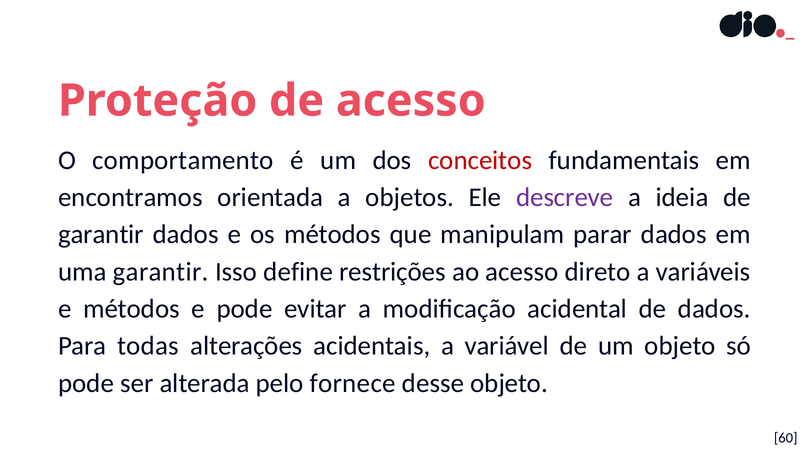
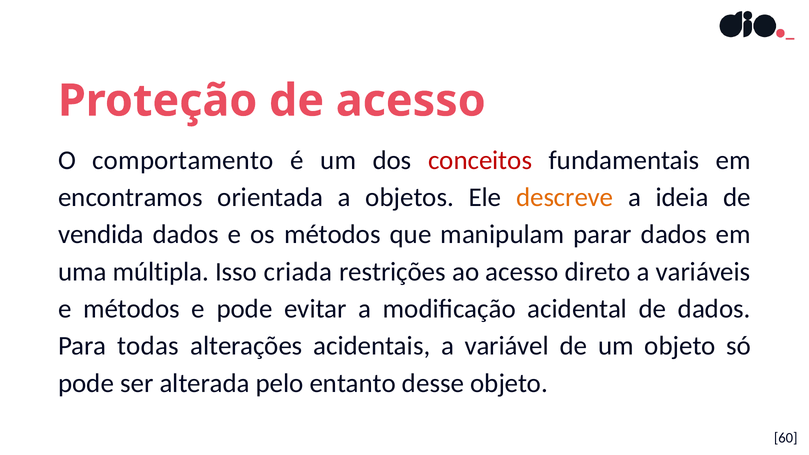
descreve colour: purple -> orange (565, 197)
garantir: garantir -> vendida (101, 235)
uma garantir: garantir -> múltipla (161, 272)
define: define -> criada (298, 272)
fornece: fornece -> entanto (353, 383)
